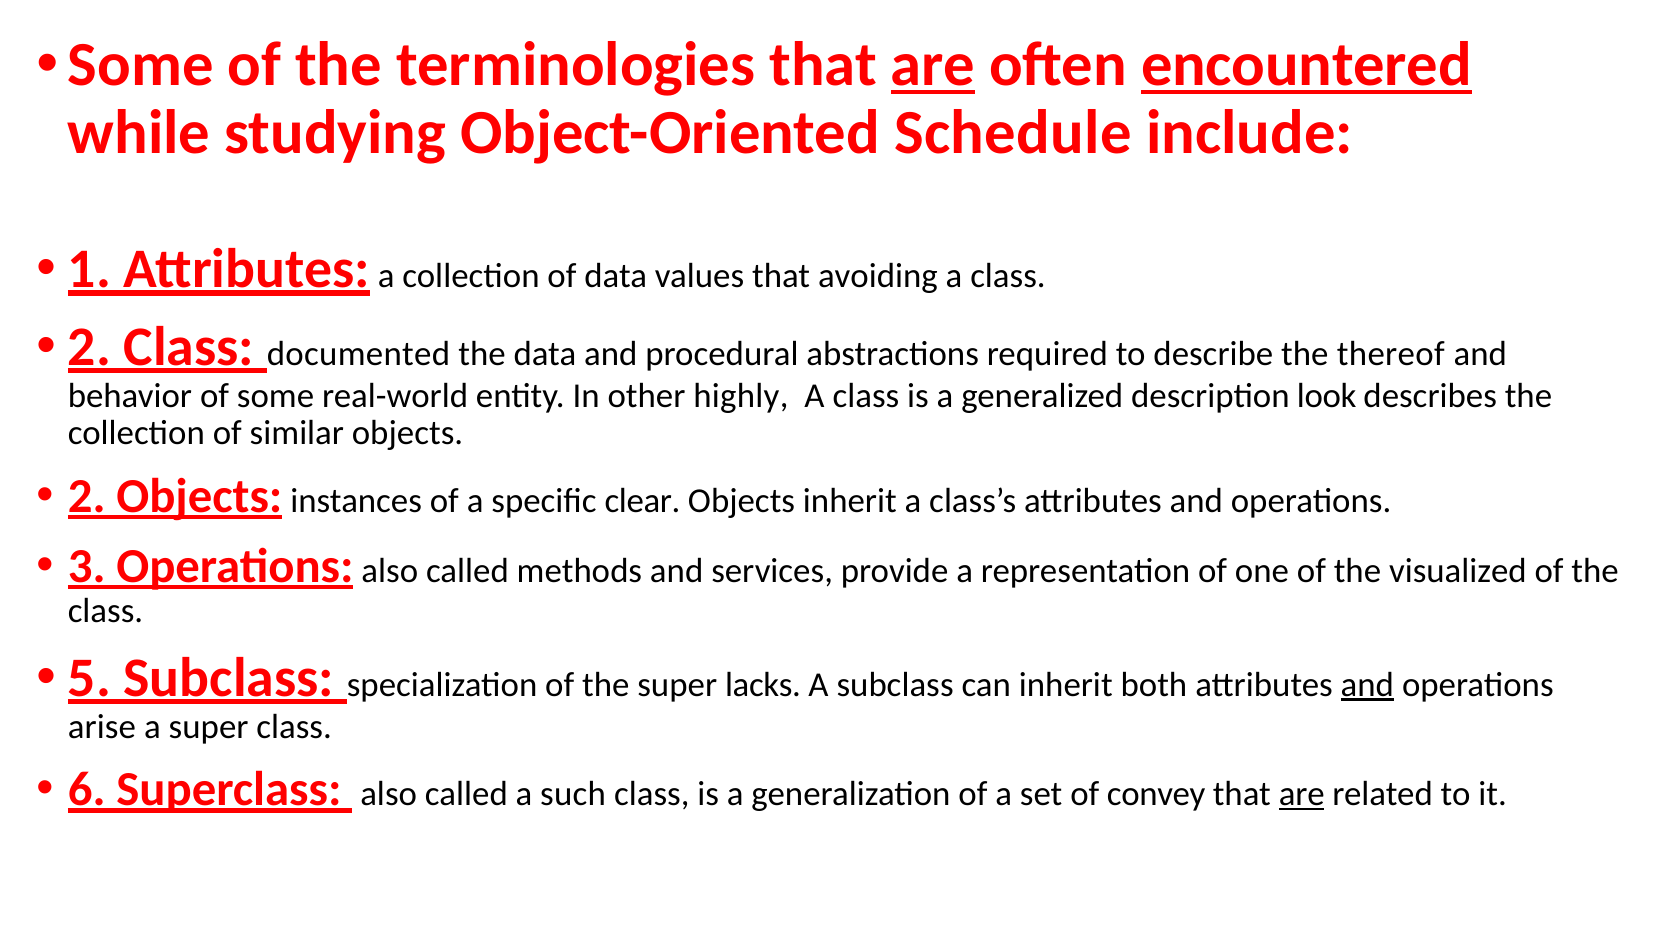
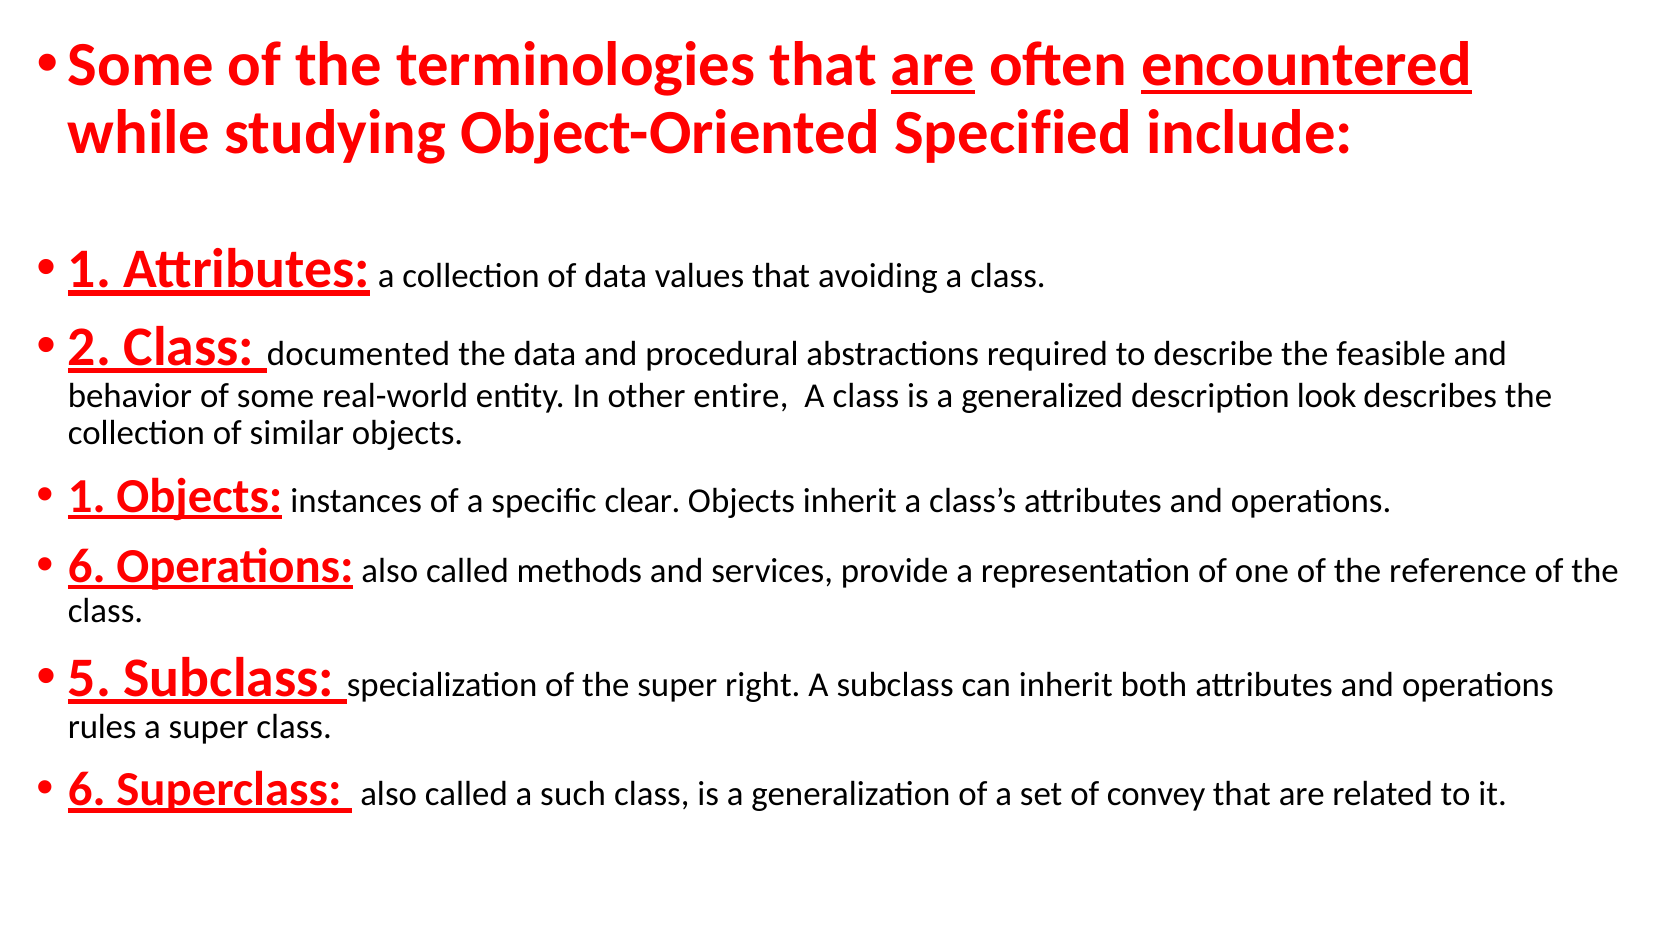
Schedule: Schedule -> Specified (1013, 132)
thereof: thereof -> feasible (1391, 353)
highly: highly -> entire (741, 396)
2: 2 -> 1 (87, 496)
3: 3 -> 6 (87, 566)
visualized: visualized -> reference (1458, 570)
lacks: lacks -> right (763, 684)
and underline: present -> none (1367, 684)
arise: arise -> rules (102, 726)
are underline: present -> none (1302, 793)
